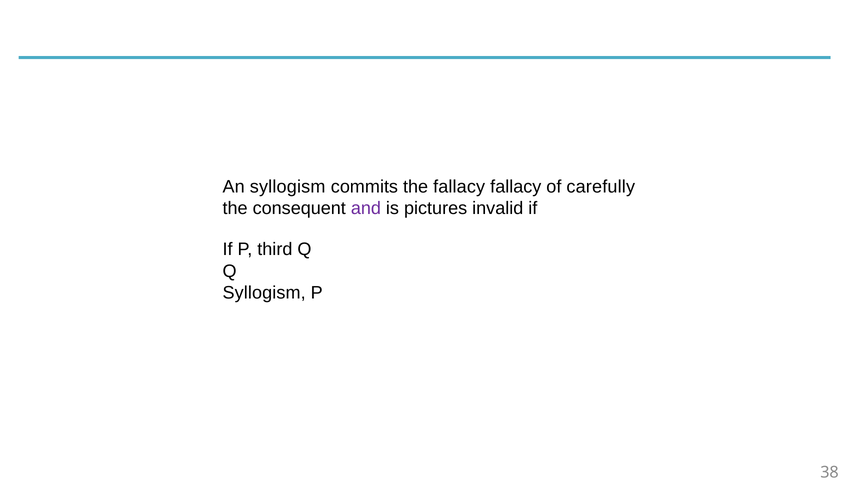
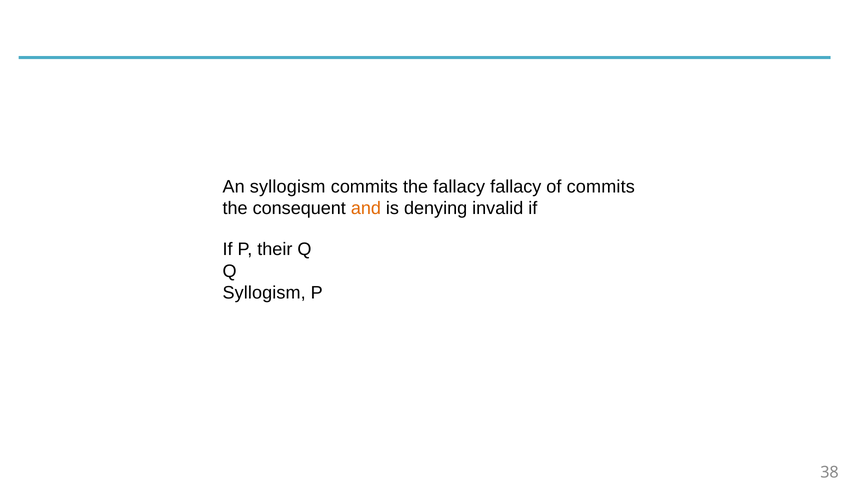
of carefully: carefully -> commits (601, 187)
and colour: purple -> orange (366, 208)
pictures: pictures -> denying (436, 208)
third: third -> their (275, 249)
